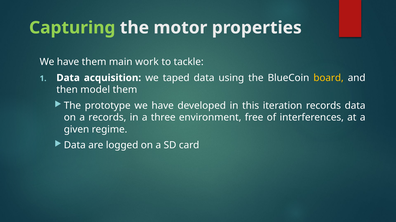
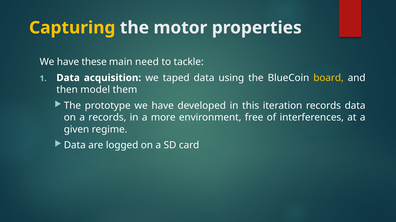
Capturing colour: light green -> yellow (72, 28)
have them: them -> these (94, 62)
work: work -> need (147, 62)
three: three -> more (163, 118)
